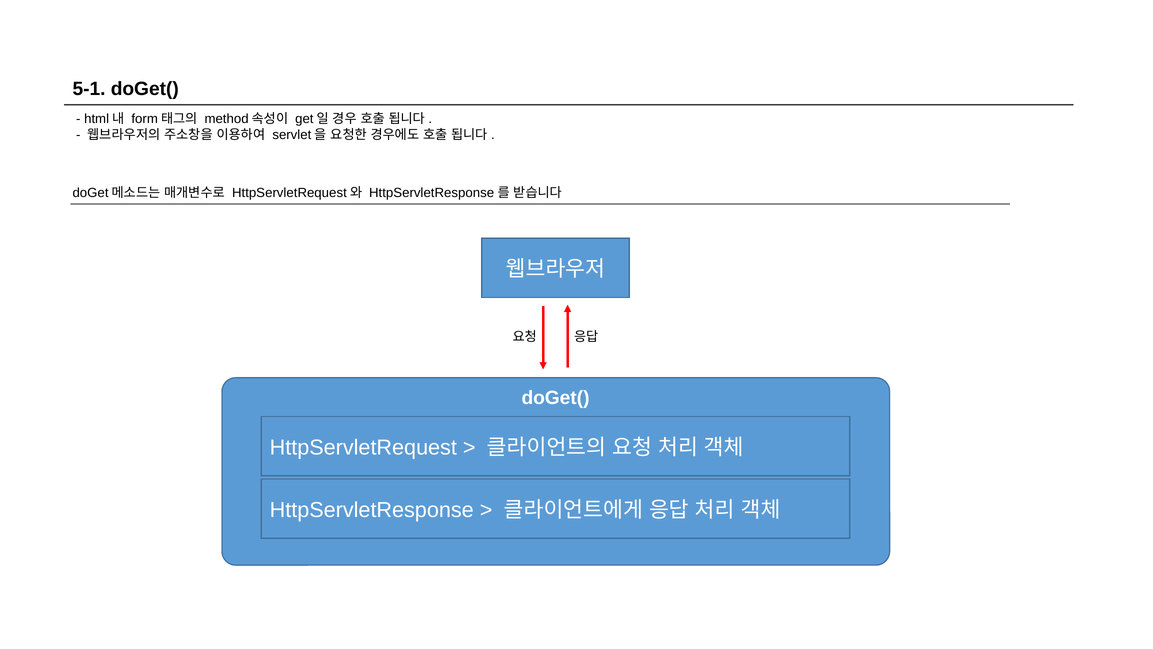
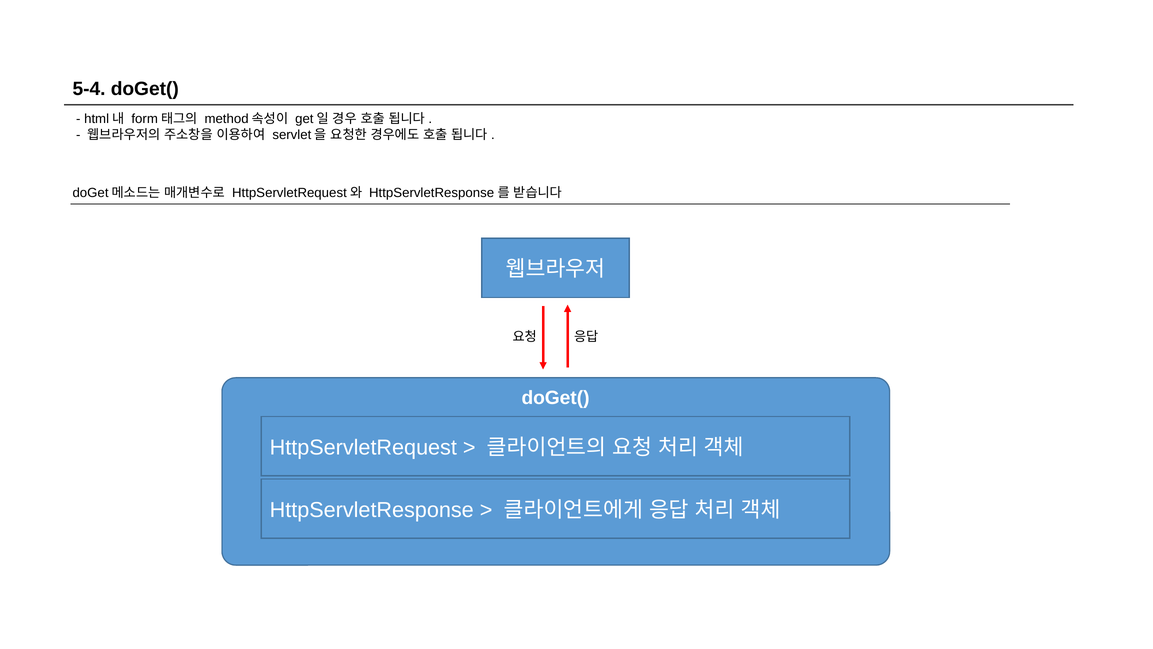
5-1: 5-1 -> 5-4 (89, 89)
